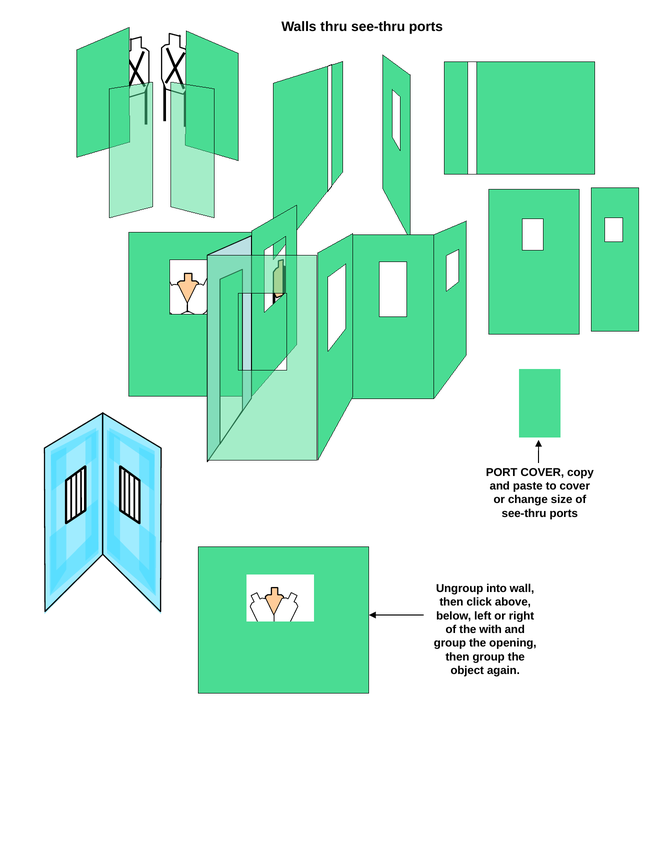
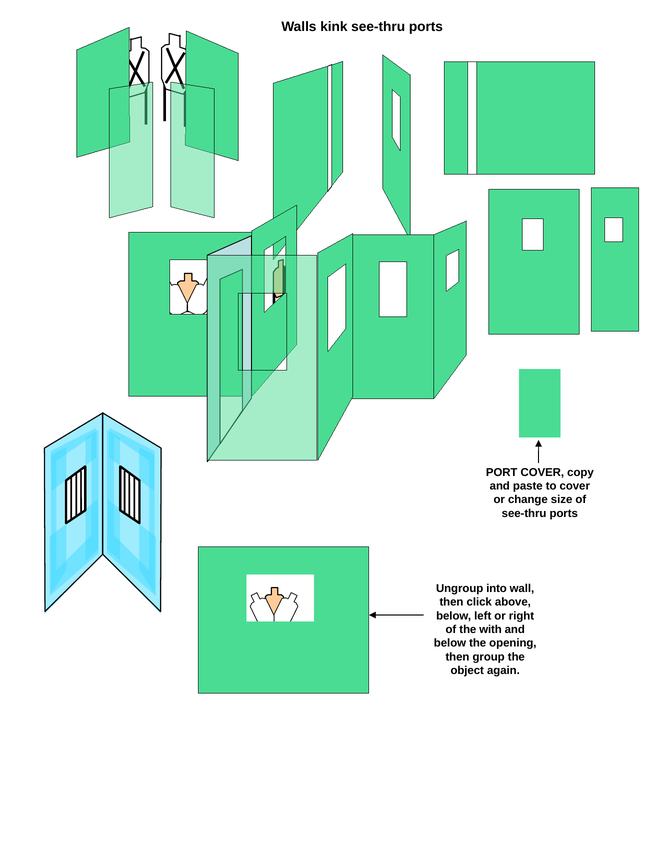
thru: thru -> kink (334, 27)
group: group -> below (450, 643)
